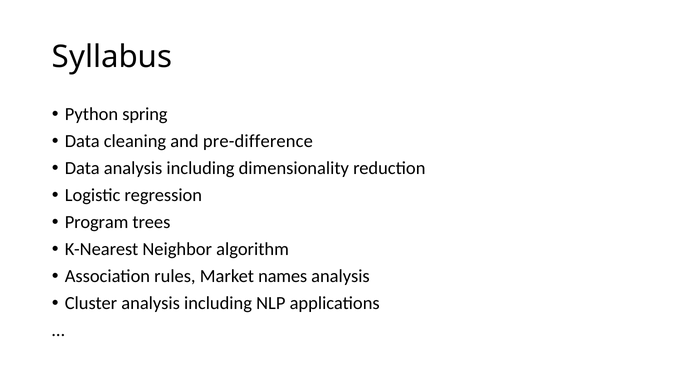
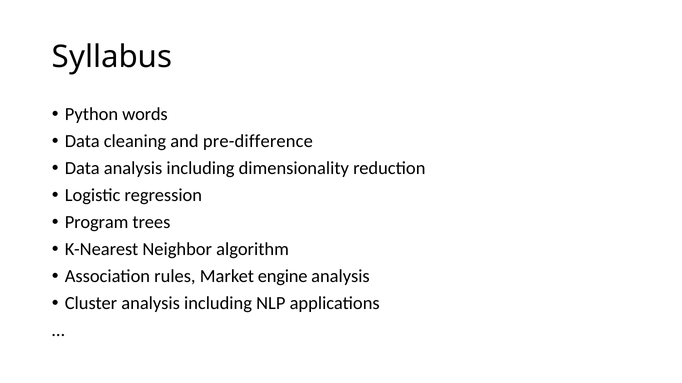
spring: spring -> words (145, 115)
names: names -> engine (283, 277)
